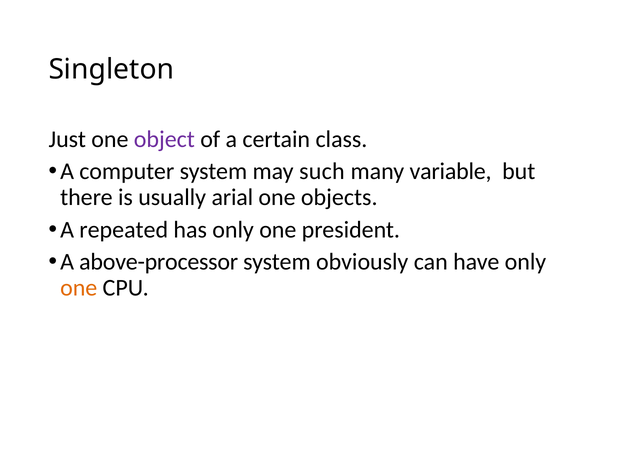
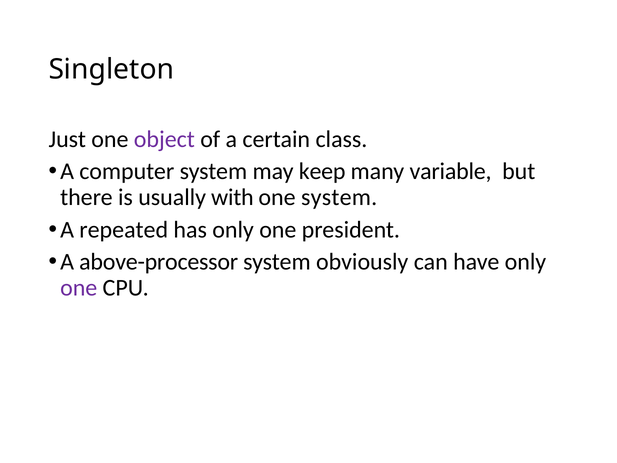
such: such -> keep (322, 171)
arial: arial -> with (232, 197)
one objects: objects -> system (339, 197)
one colour: orange -> purple (79, 288)
